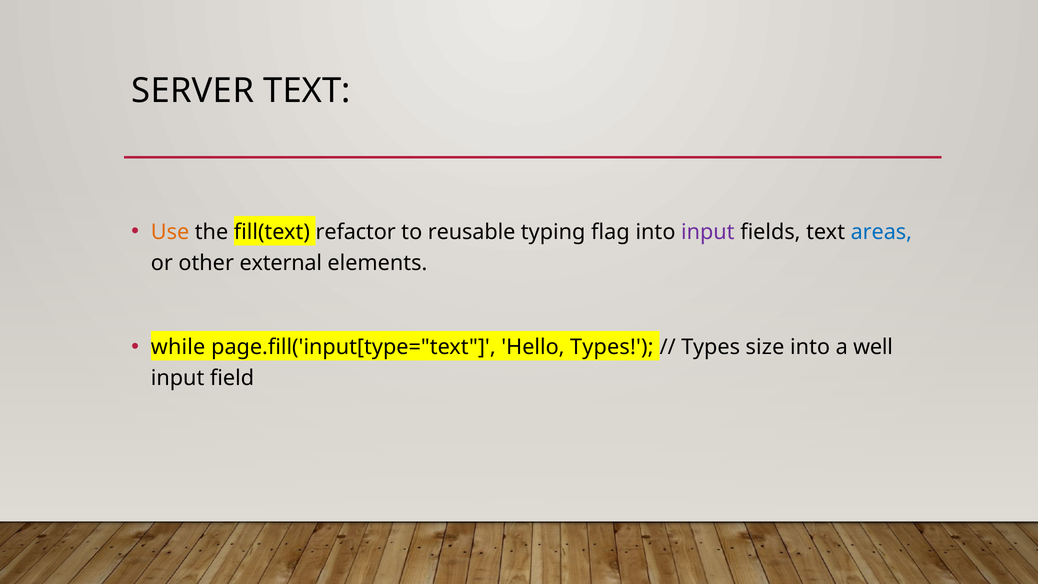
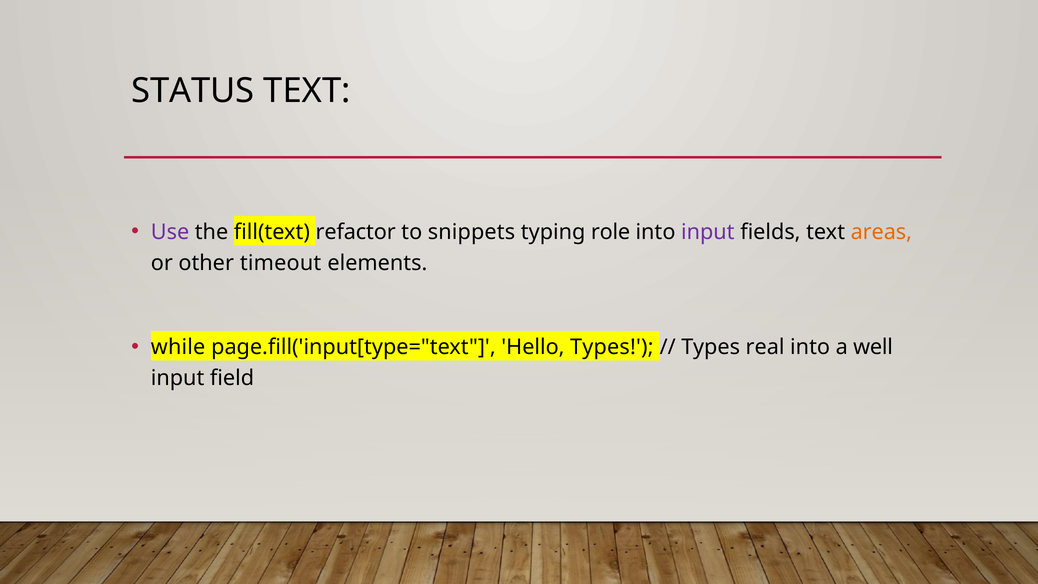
SERVER: SERVER -> STATUS (193, 91)
Use colour: orange -> purple (170, 232)
reusable: reusable -> snippets (471, 232)
flag: flag -> role (611, 232)
areas colour: blue -> orange (881, 232)
external: external -> timeout (281, 263)
size: size -> real (765, 347)
